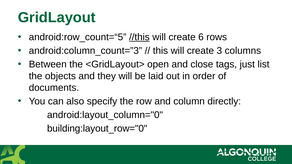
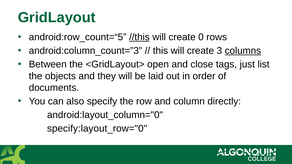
6: 6 -> 0 (201, 37)
columns underline: none -> present (243, 51)
building:layout_row="0: building:layout_row="0 -> specify:layout_row="0 (97, 129)
